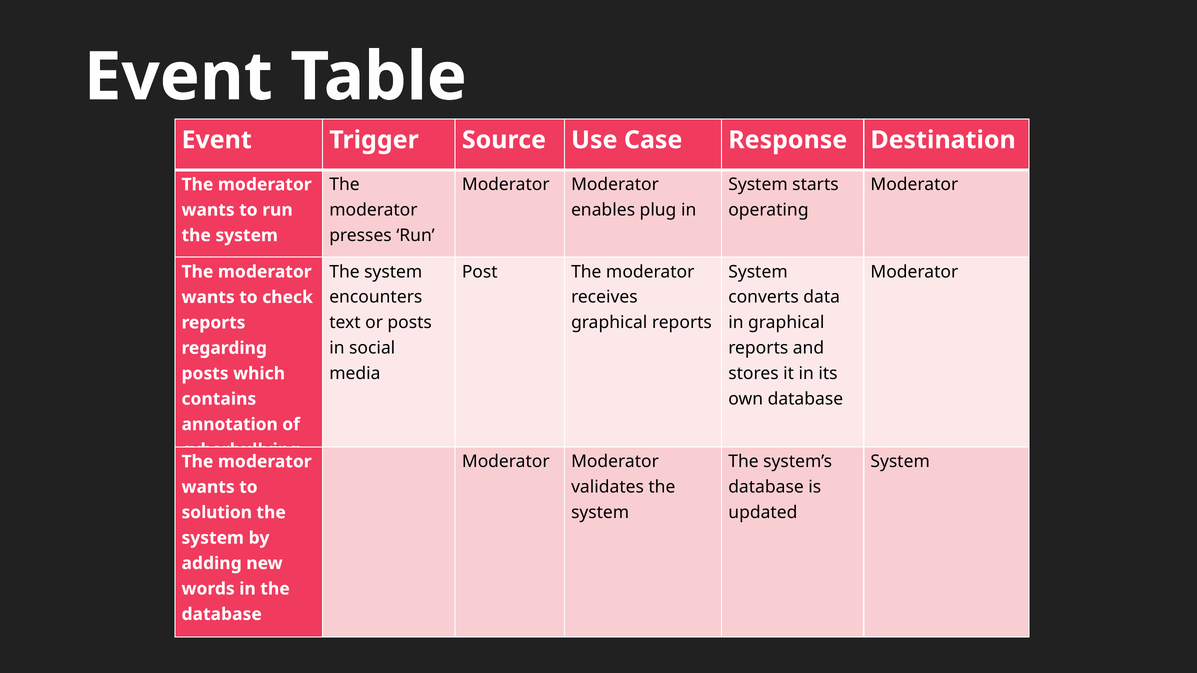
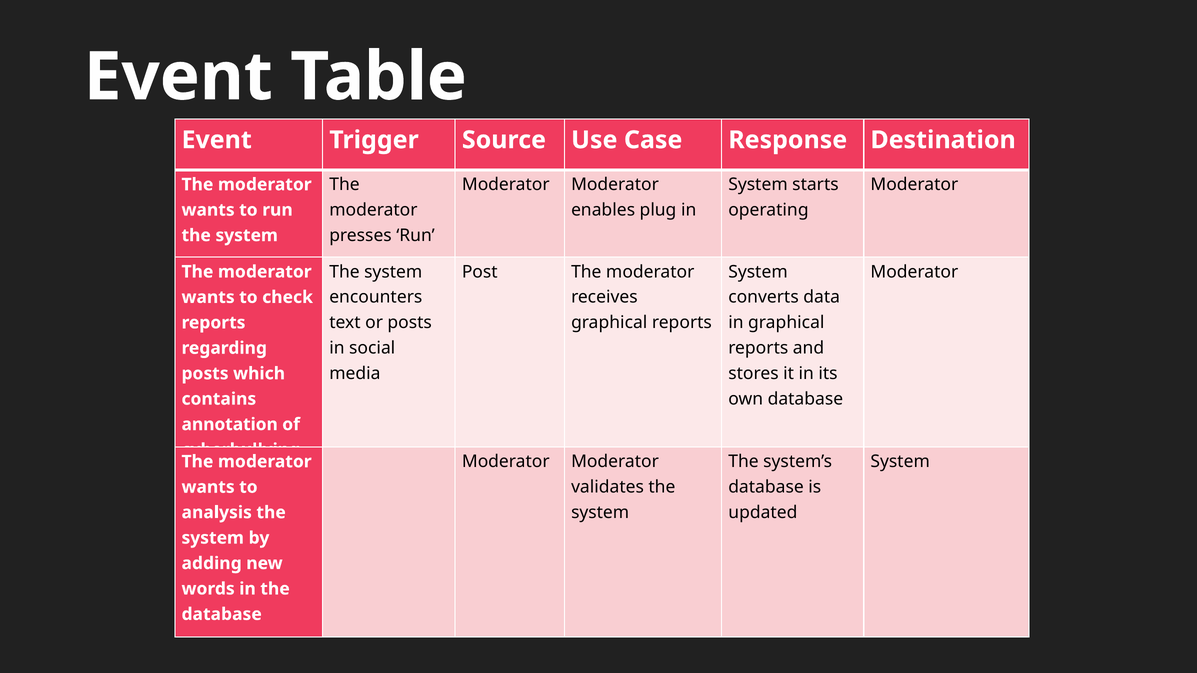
solution: solution -> analysis (217, 513)
